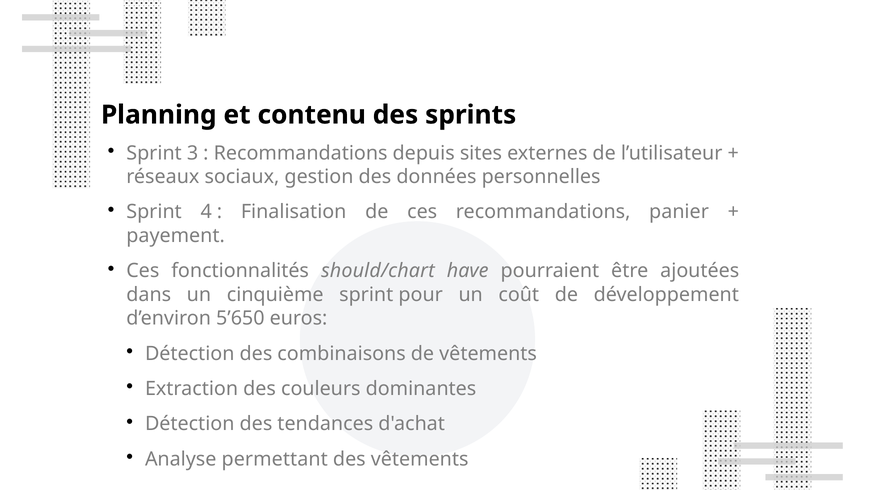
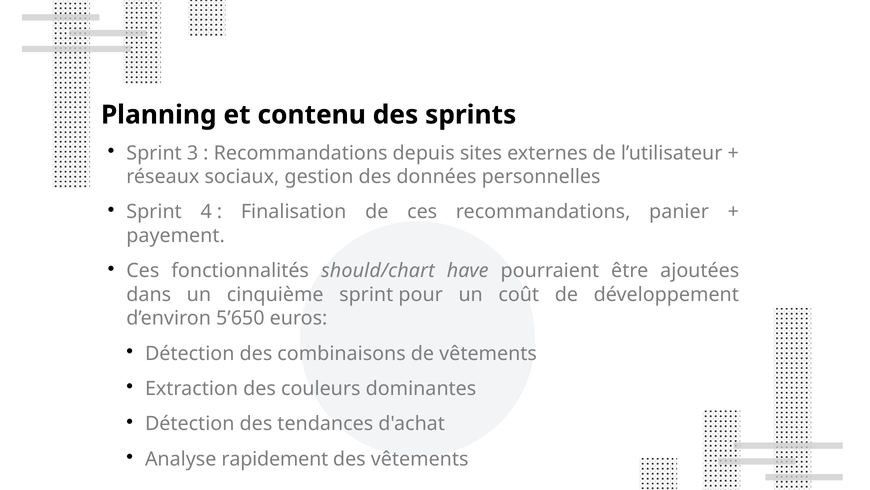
permettant: permettant -> rapidement (275, 459)
